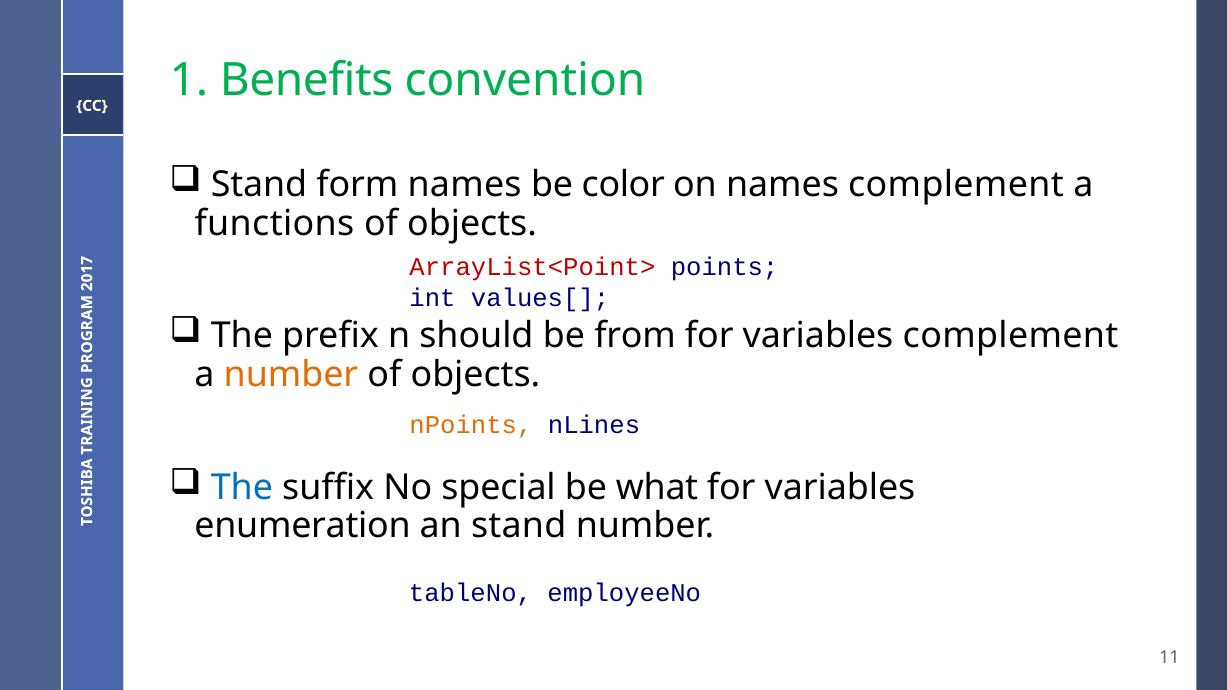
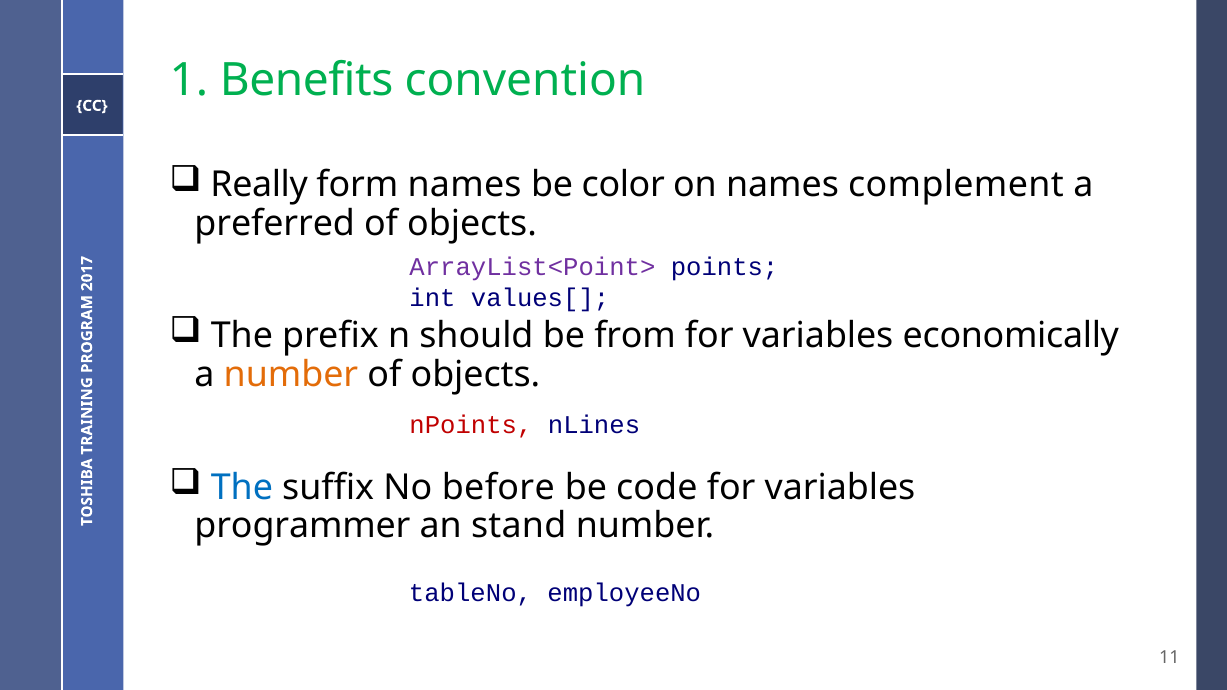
Stand: Stand -> Really (259, 185)
functions: functions -> preferred (275, 223)
ArrayList<Point> colour: red -> purple (532, 267)
variables complement: complement -> economically (1011, 336)
nPoints colour: orange -> red (471, 426)
special: special -> before (498, 488)
what: what -> code (657, 488)
enumeration: enumeration -> programmer (302, 526)
